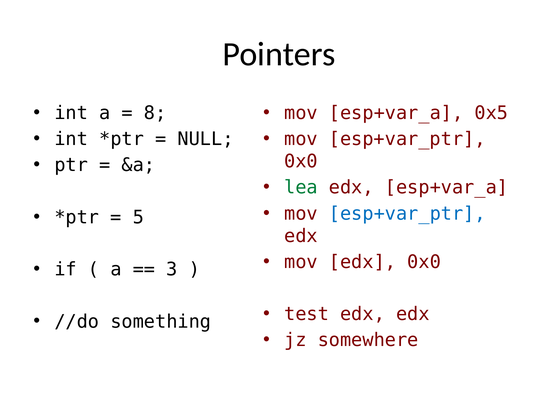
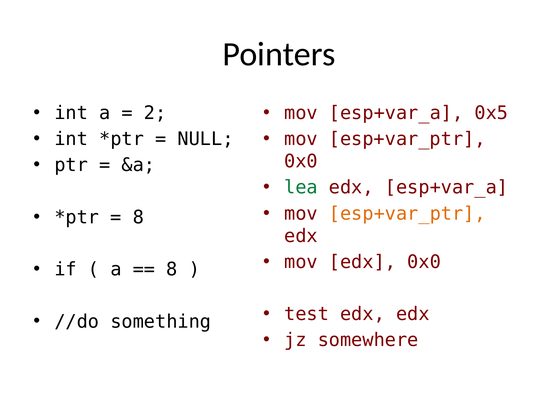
8: 8 -> 2 (155, 113)
esp+var_ptr colour: blue -> orange (407, 213)
5: 5 -> 8 (138, 217)
3: 3 -> 8 (172, 269)
